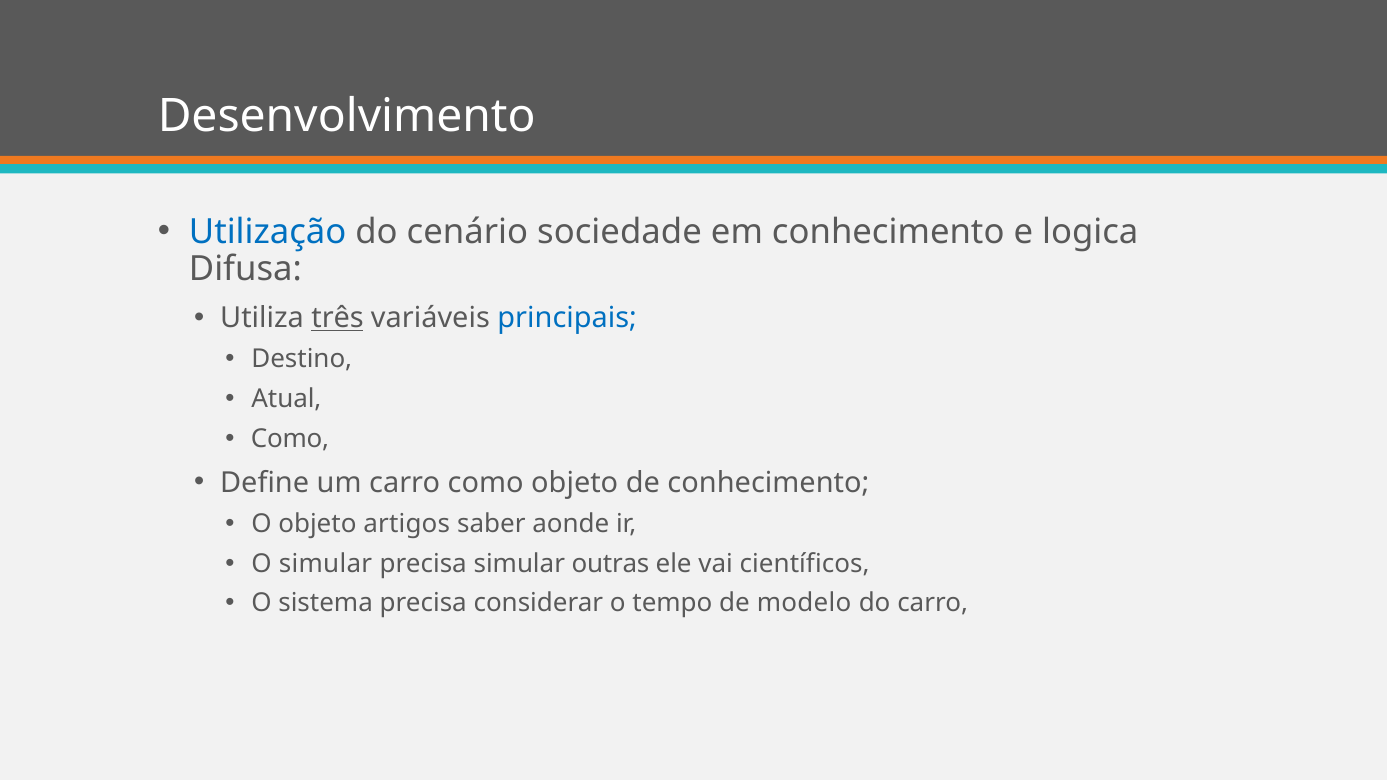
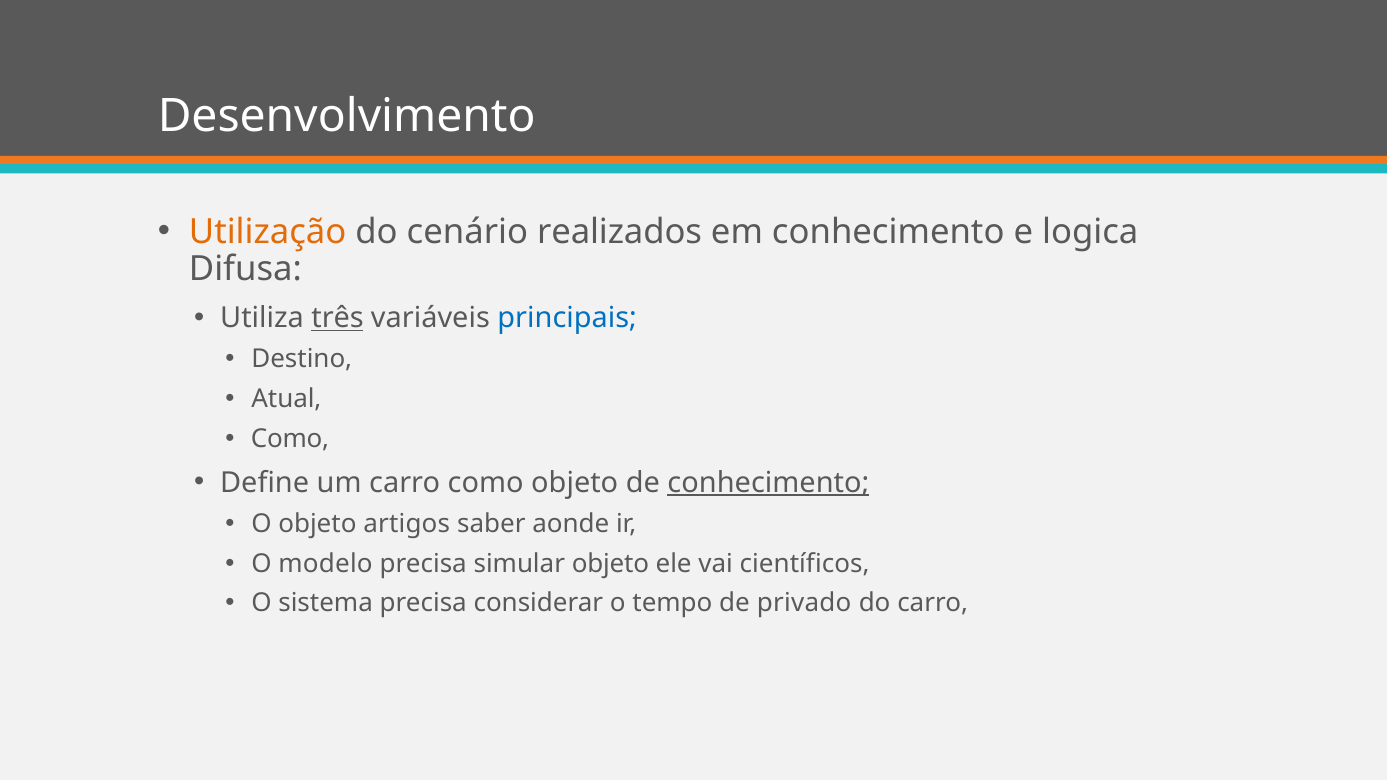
Utilização colour: blue -> orange (268, 232)
sociedade: sociedade -> realizados (620, 232)
conhecimento underline: none -> present (768, 483)
O simular: simular -> modelo (326, 564)
simular outras: outras -> objeto (610, 564)
modelo: modelo -> privado (804, 603)
